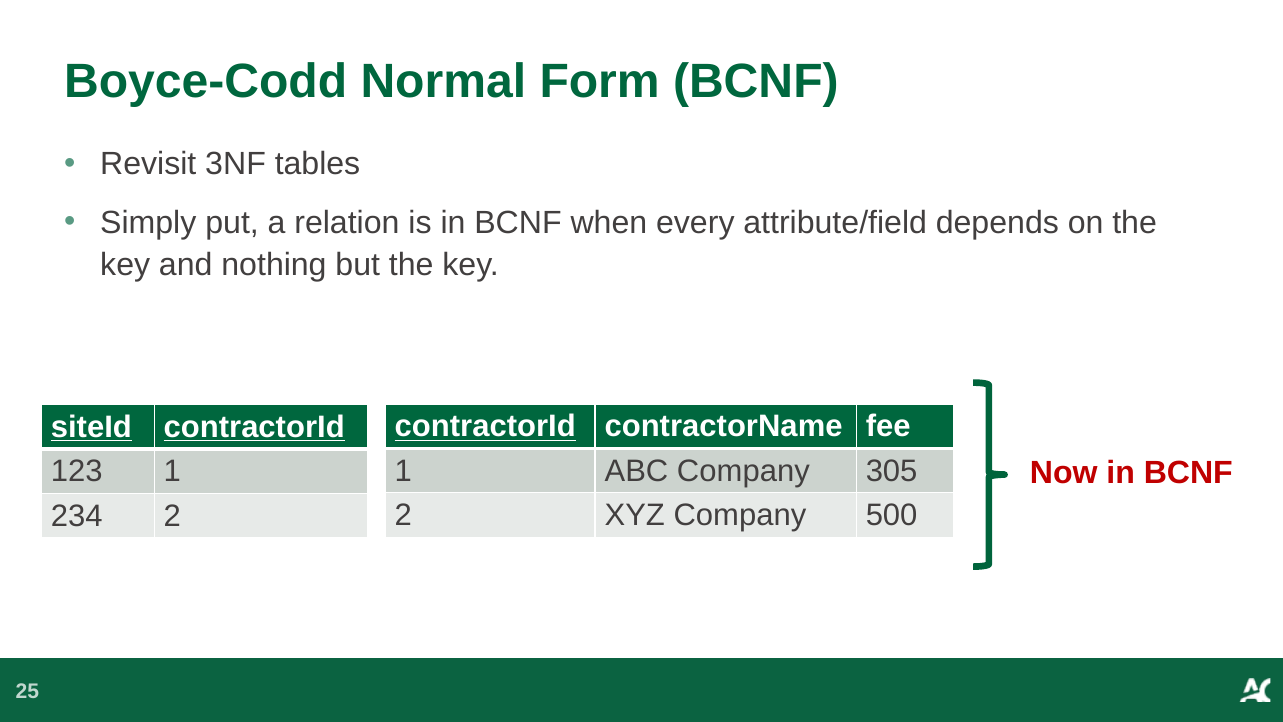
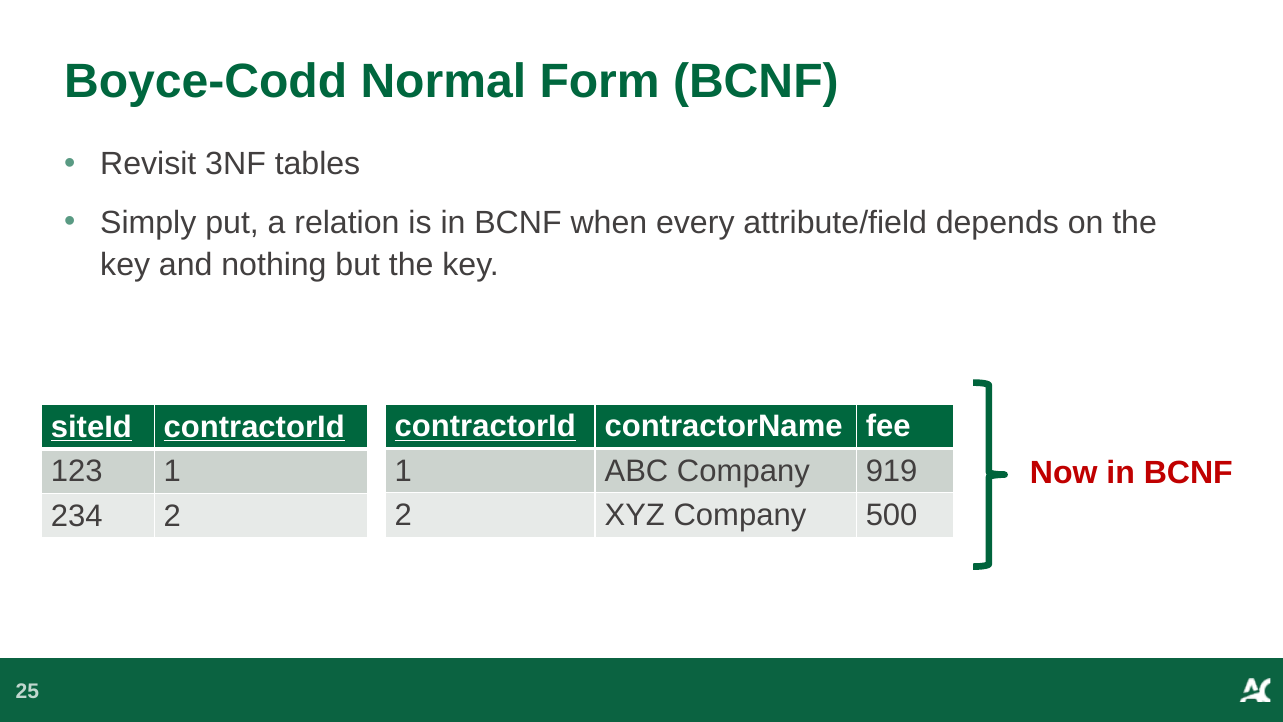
305: 305 -> 919 (892, 471)
